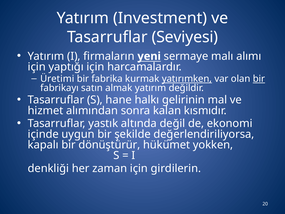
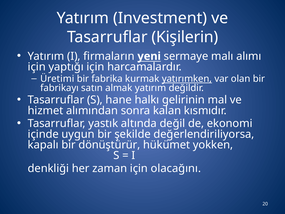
Seviyesi: Seviyesi -> Kişilerin (185, 37)
bir underline: present -> none (259, 79)
girdilerin: girdilerin -> olacağını (176, 168)
